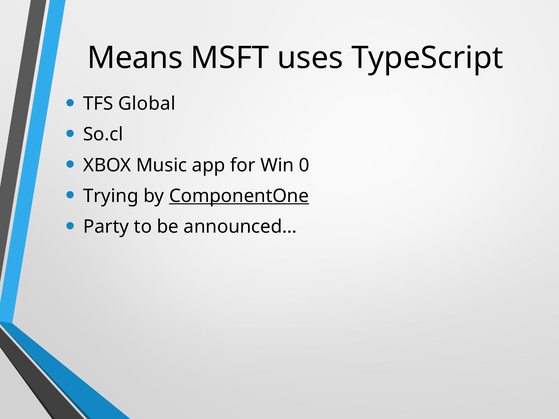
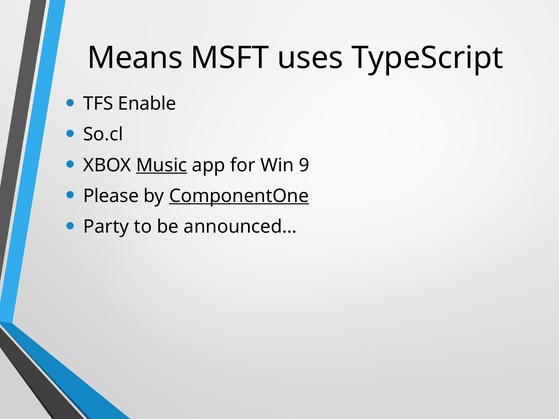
Global: Global -> Enable (147, 104)
Music underline: none -> present (162, 165)
0: 0 -> 9 (304, 165)
Trying: Trying -> Please (111, 196)
